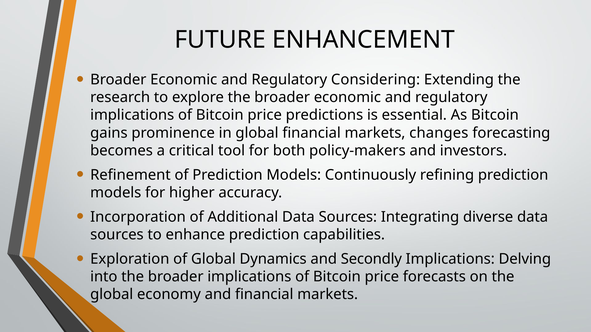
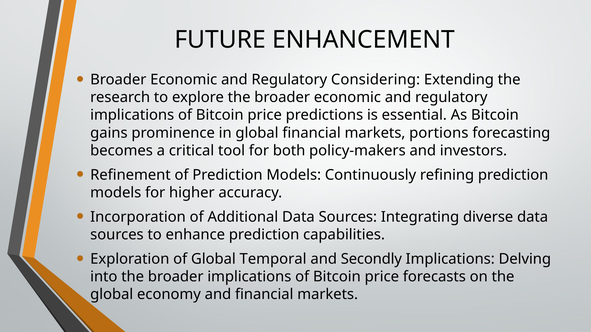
changes: changes -> portions (439, 133)
Dynamics: Dynamics -> Temporal (273, 259)
